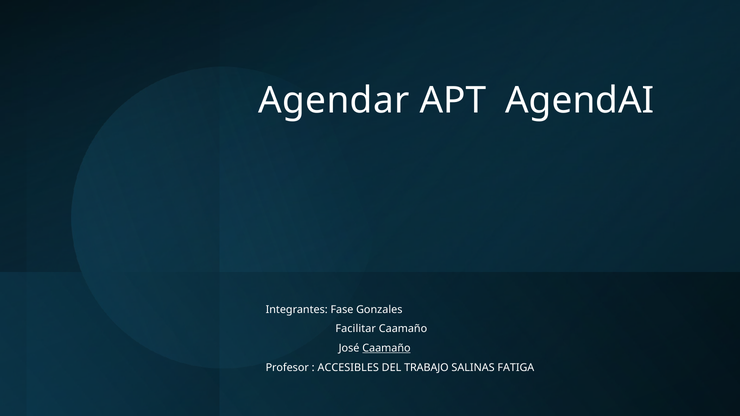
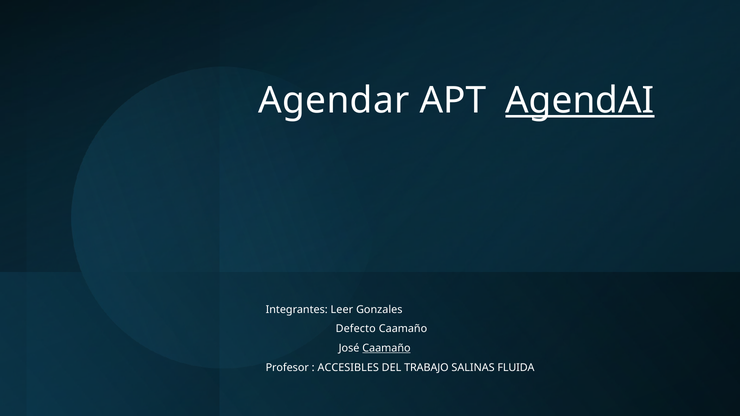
AgendAI underline: none -> present (580, 100)
Fase: Fase -> Leer (342, 310)
Facilitar: Facilitar -> Defecto (356, 329)
FATIGA: FATIGA -> FLUIDA (516, 368)
